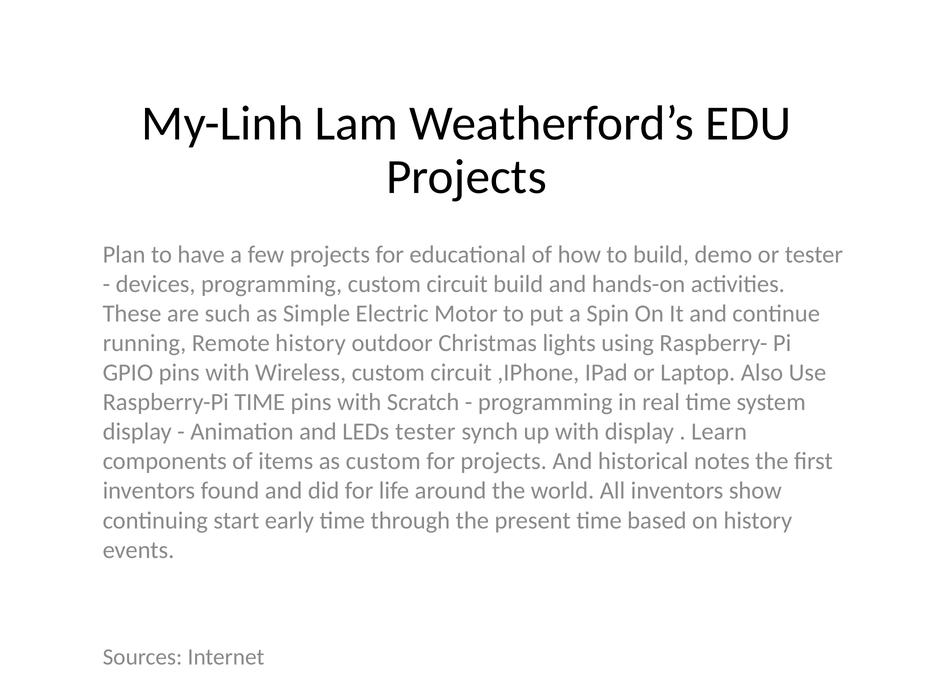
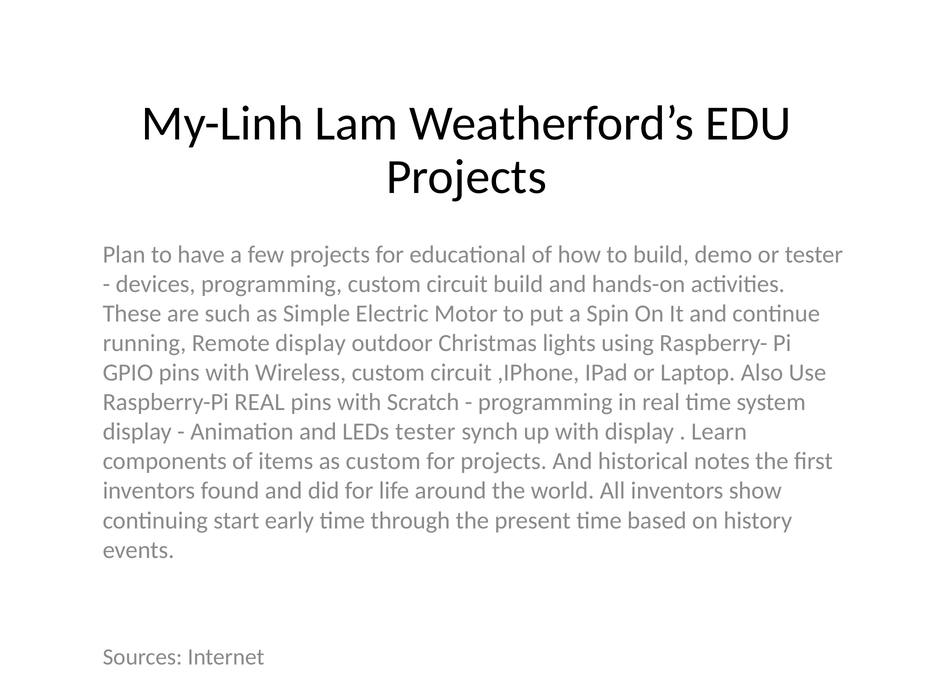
Remote history: history -> display (311, 343)
Raspberry-Pi TIME: TIME -> REAL (260, 402)
